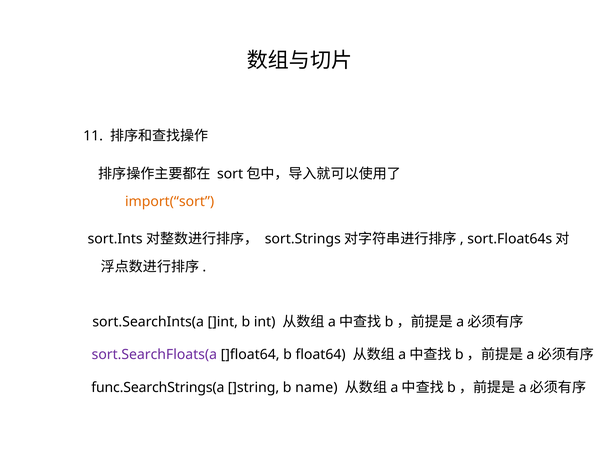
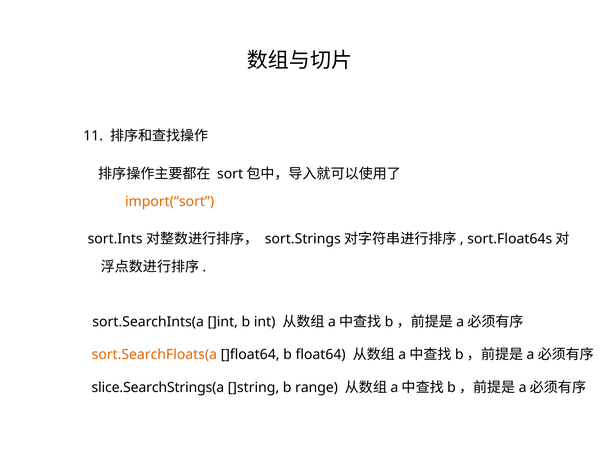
sort.SearchFloats(a colour: purple -> orange (154, 355)
func.SearchStrings(a: func.SearchStrings(a -> slice.SearchStrings(a (158, 388)
name: name -> range (317, 388)
